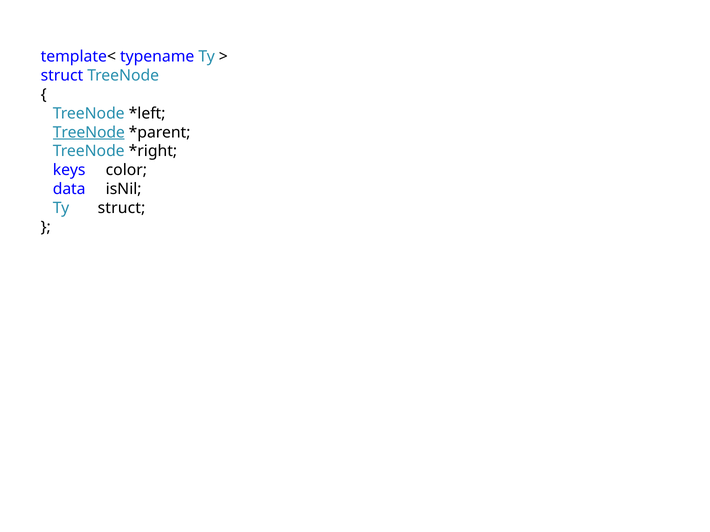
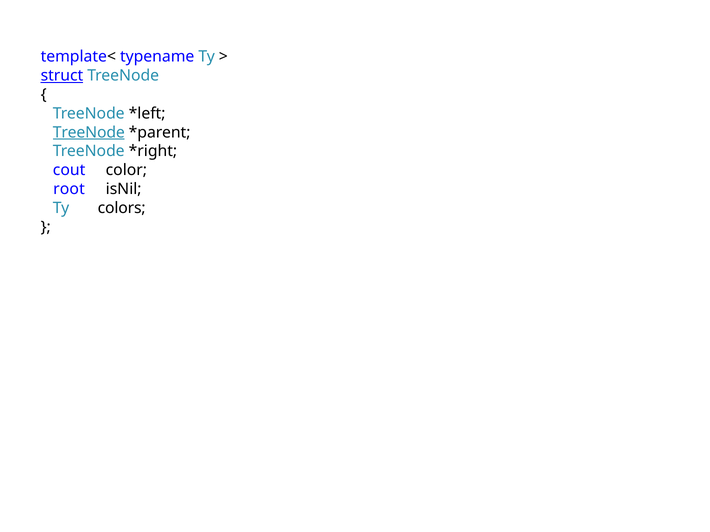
struct underline: none -> present (62, 76)
keys: keys -> cout (69, 170)
data: data -> root (69, 189)
Ty struct: struct -> colors (122, 208)
